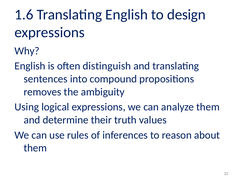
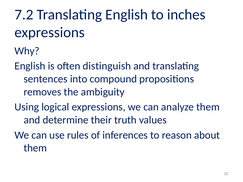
1.6: 1.6 -> 7.2 (24, 15)
design: design -> inches (186, 15)
